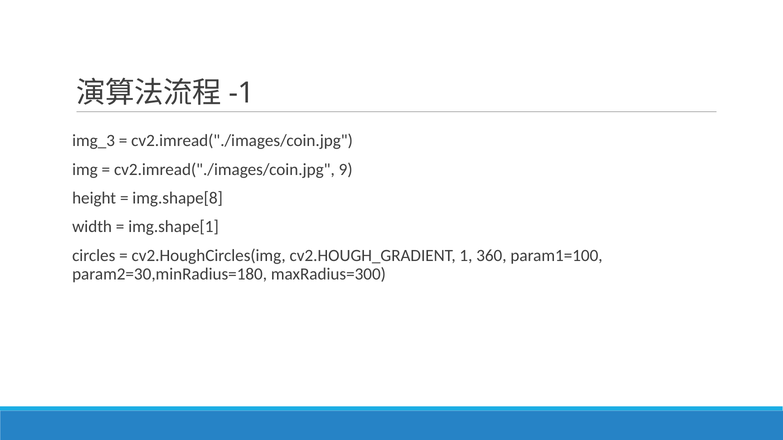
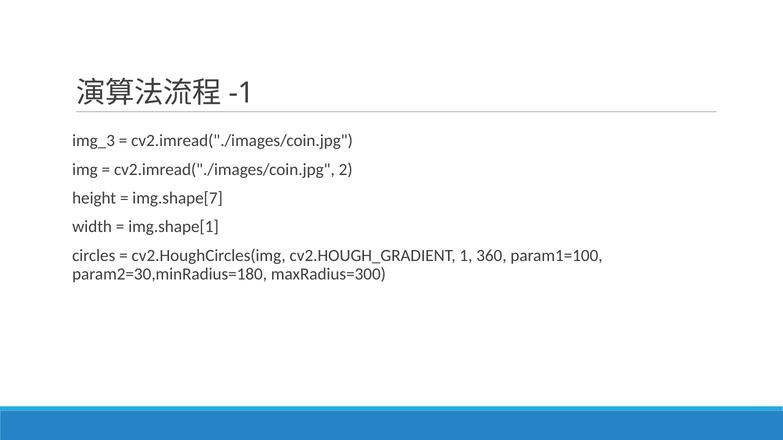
9: 9 -> 2 (346, 170)
img.shape[8: img.shape[8 -> img.shape[7 (178, 198)
